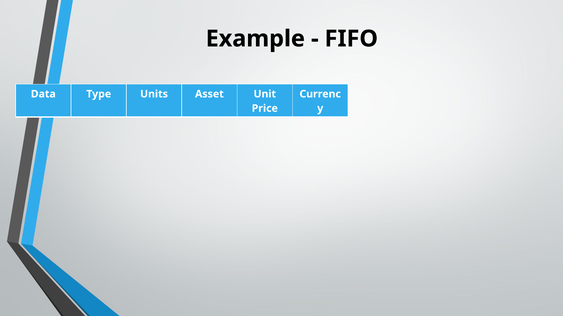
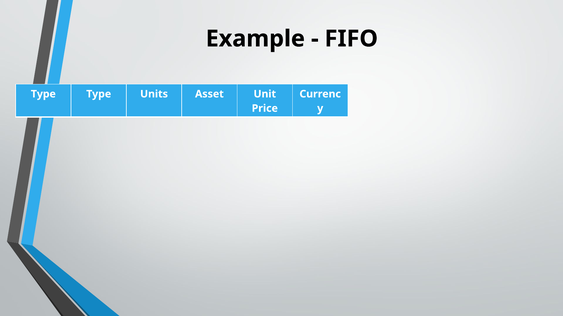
Data: Data -> Type (43, 94)
